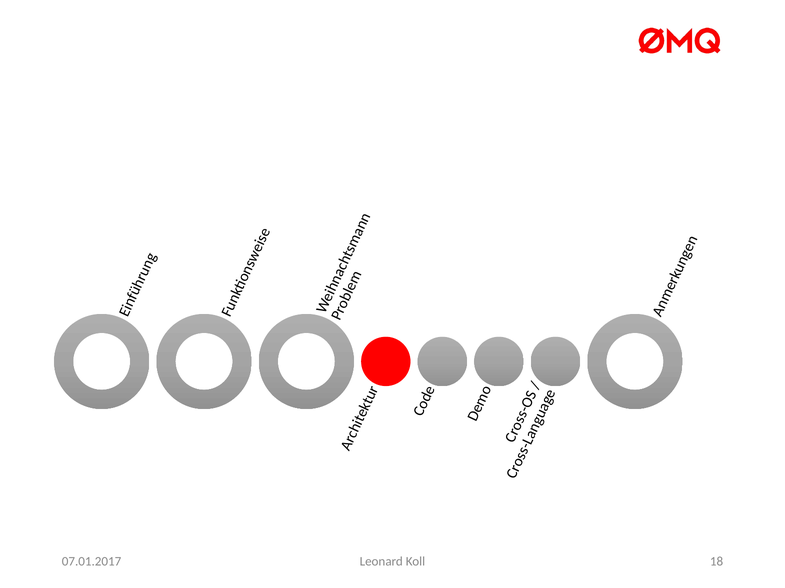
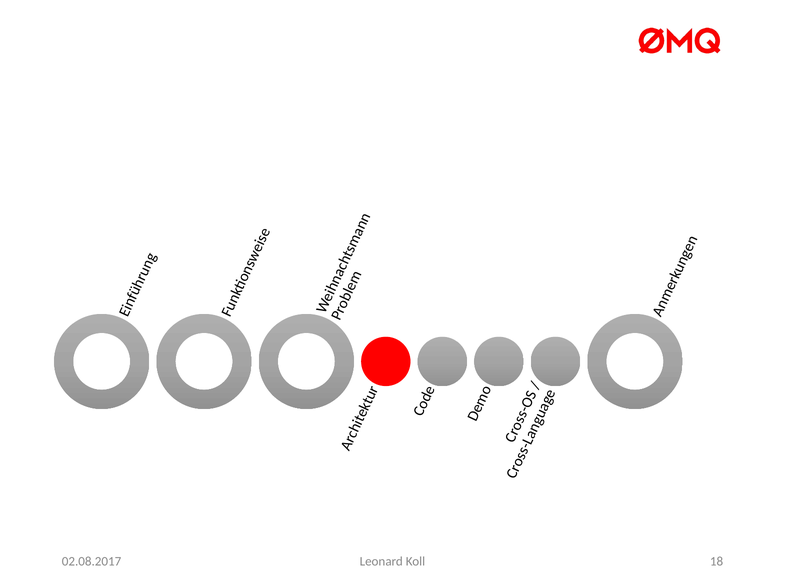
07.01.2017: 07.01.2017 -> 02.08.2017 (92, 562)
